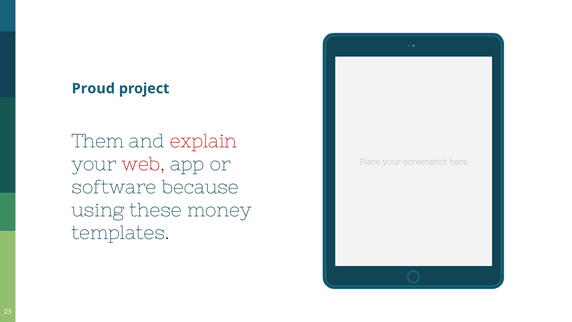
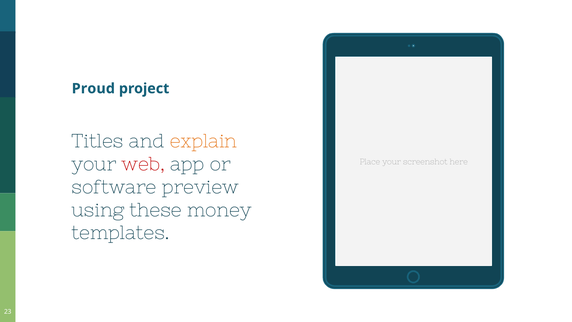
Them: Them -> Titles (98, 141)
explain colour: red -> orange (203, 141)
because: because -> preview (200, 187)
